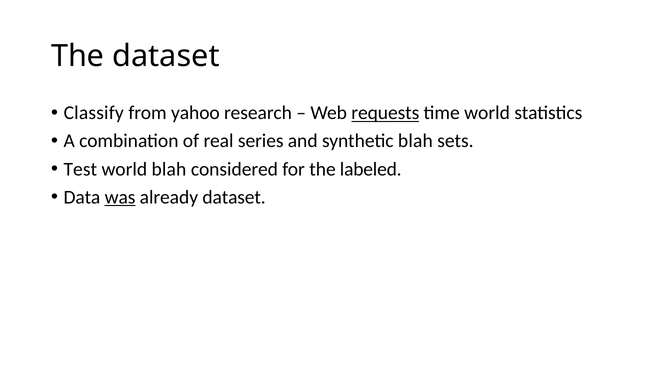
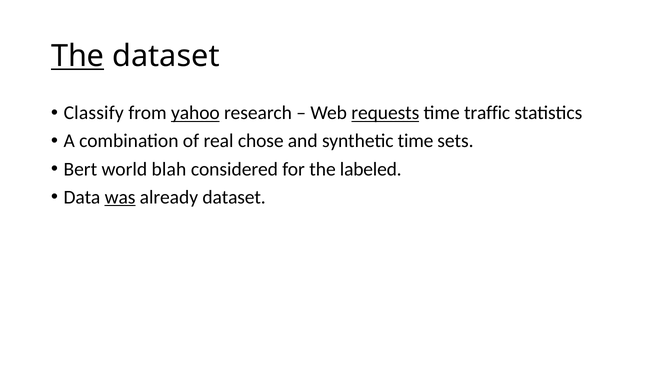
The underline: none -> present (78, 56)
yahoo underline: none -> present (195, 113)
time world: world -> traffic (487, 113)
series: series -> chose (261, 141)
synthetic blah: blah -> time (416, 141)
Test: Test -> Bert (80, 169)
